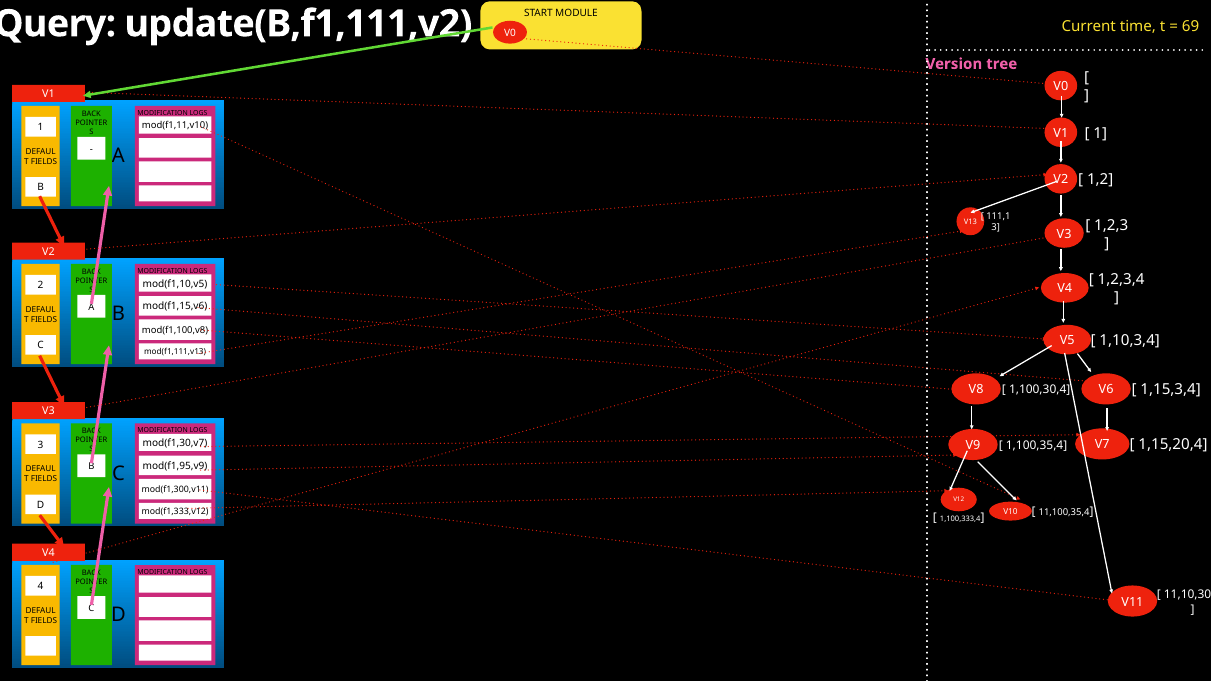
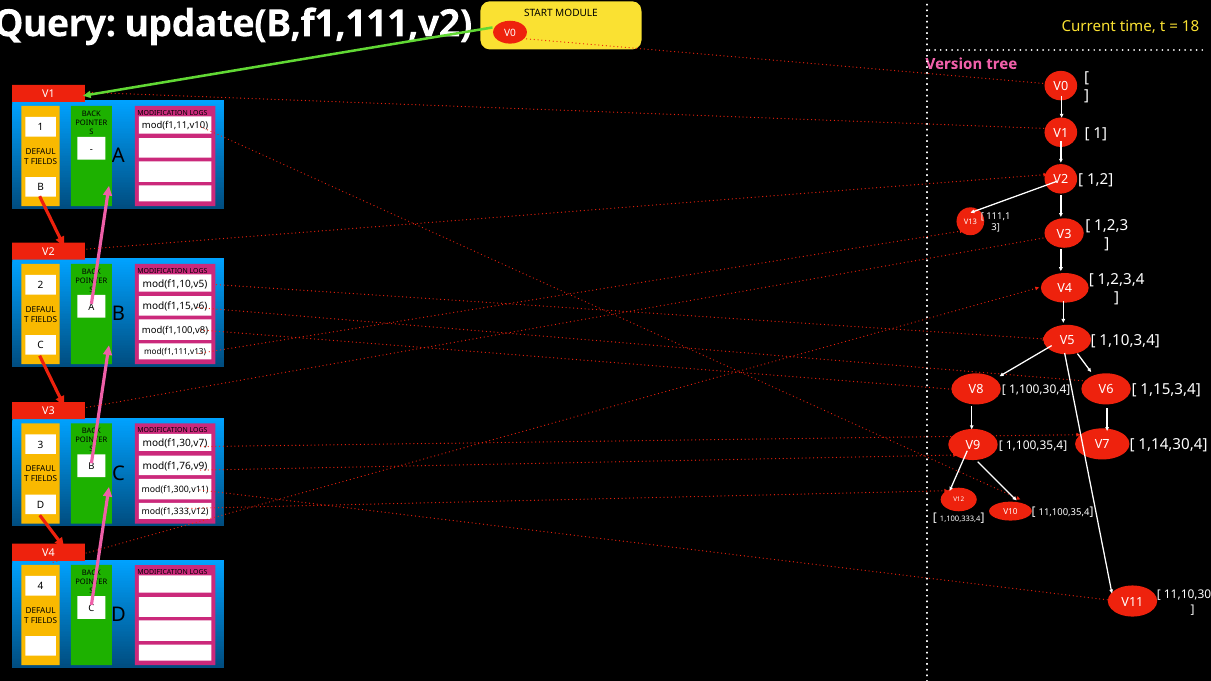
69: 69 -> 18 (1191, 26)
1,15,20,4: 1,15,20,4 -> 1,14,30,4 (1173, 445)
mod(f1,95,v9: mod(f1,95,v9 -> mod(f1,76,v9 (175, 466)
